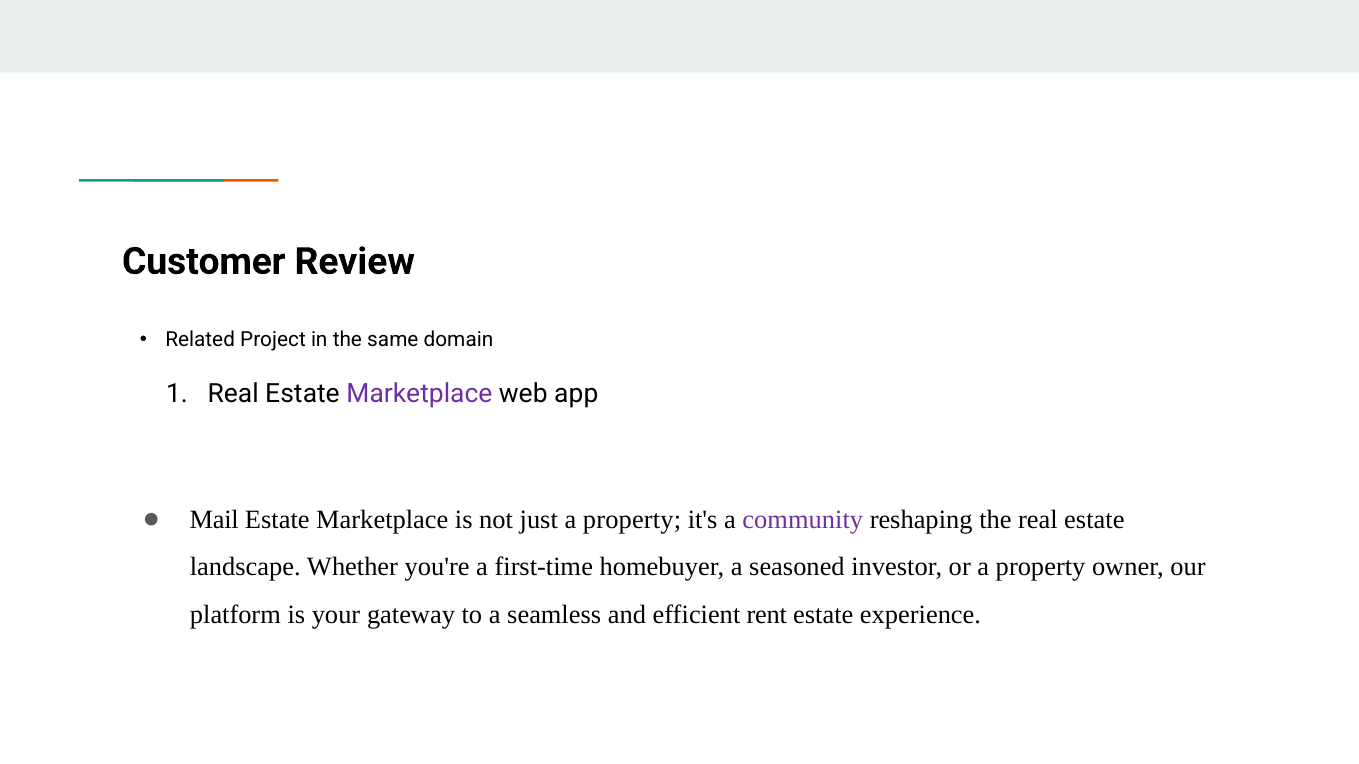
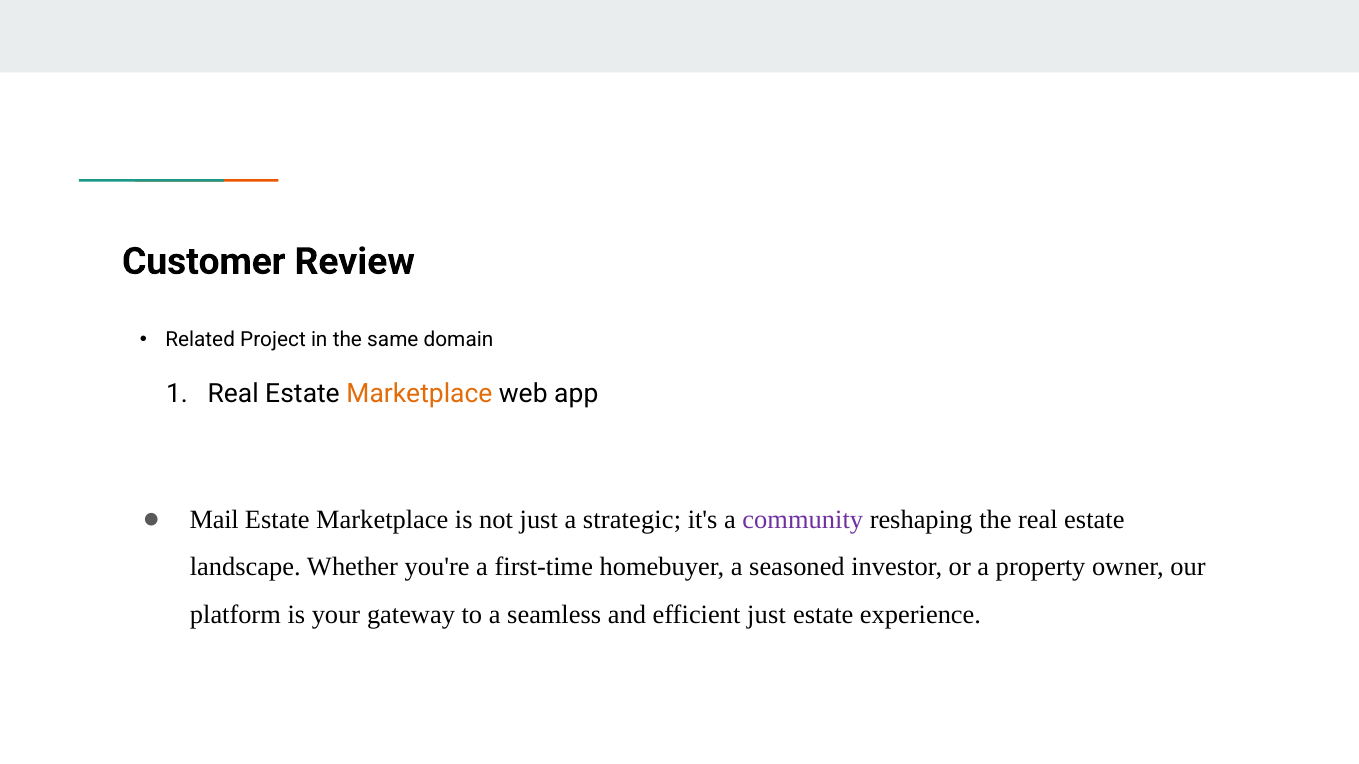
Marketplace colour: purple -> orange (419, 394)
just a property: property -> strategic (632, 520)
efficient rent: rent -> just (767, 615)
